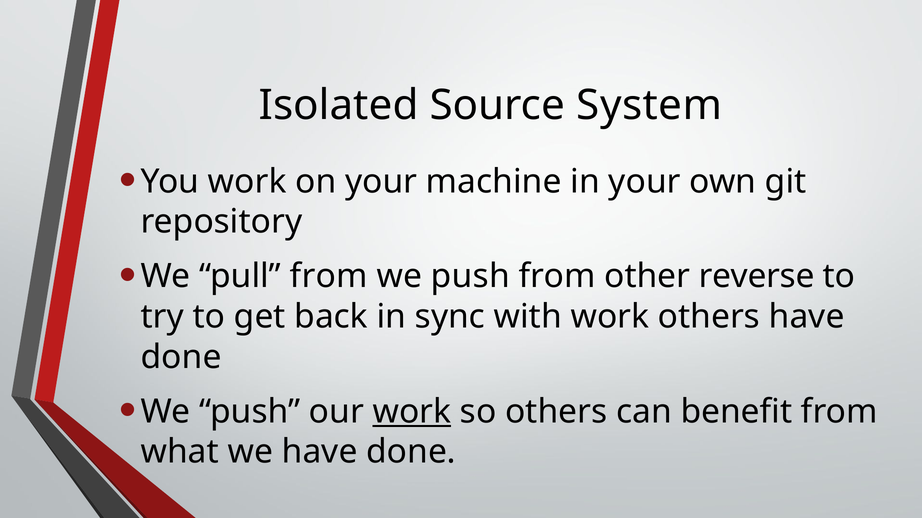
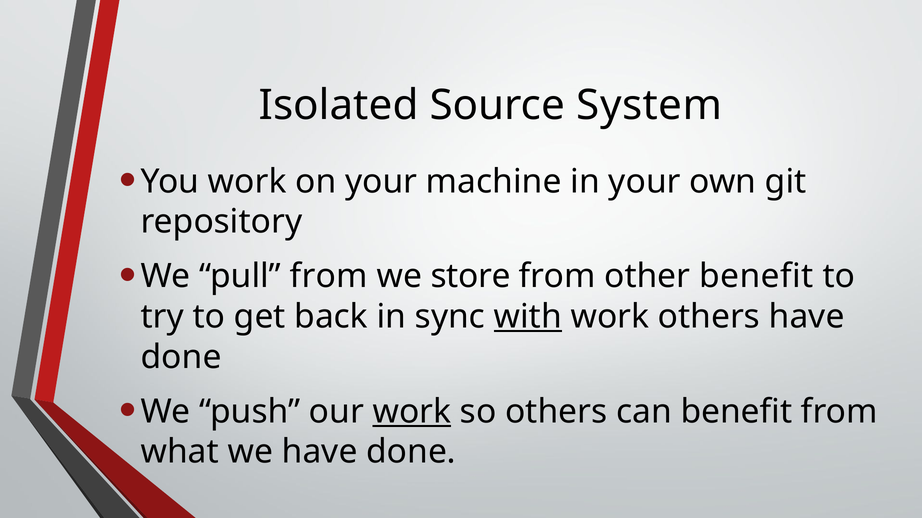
push: push -> store (471, 277)
other reverse: reverse -> benefit (756, 277)
with underline: none -> present (528, 317)
